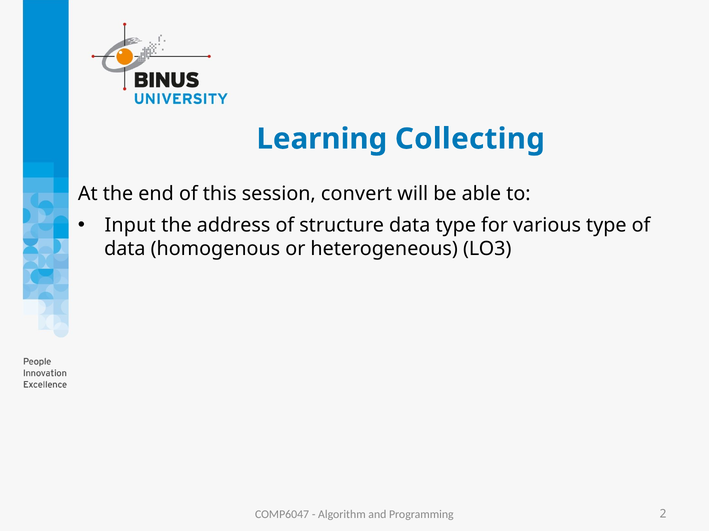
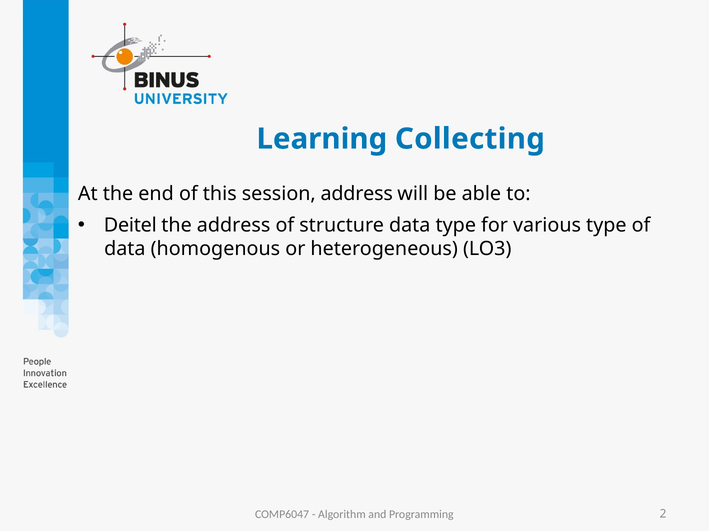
session convert: convert -> address (357, 194)
Input: Input -> Deitel (130, 226)
